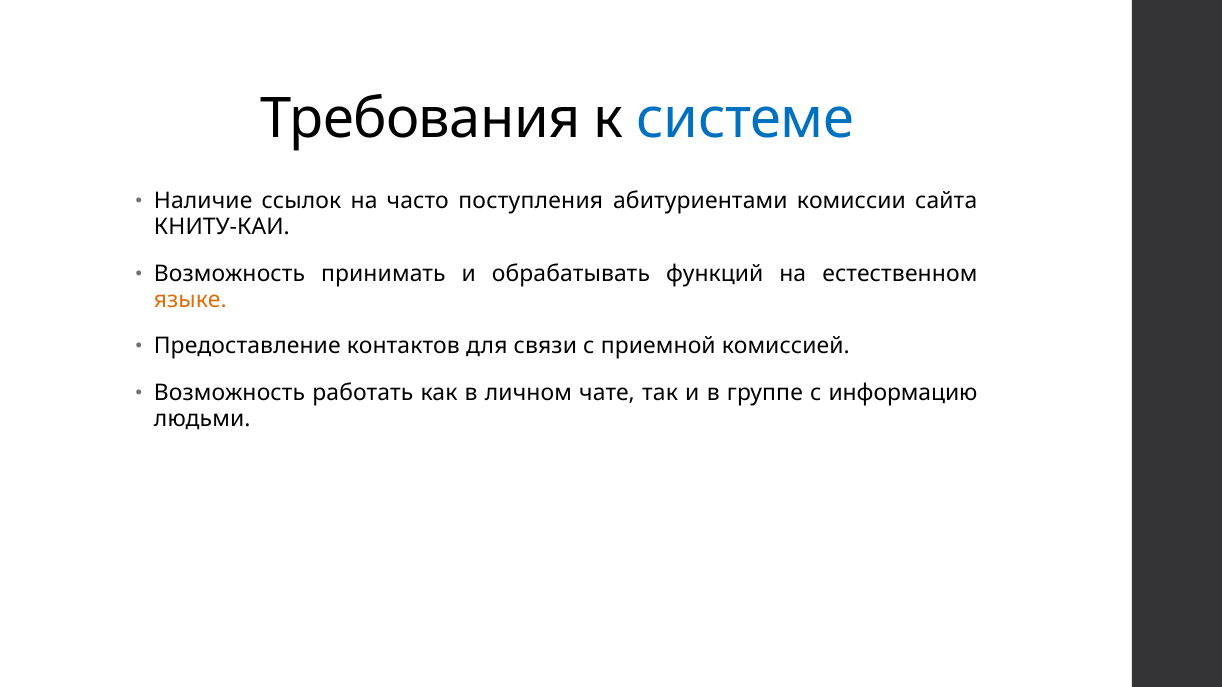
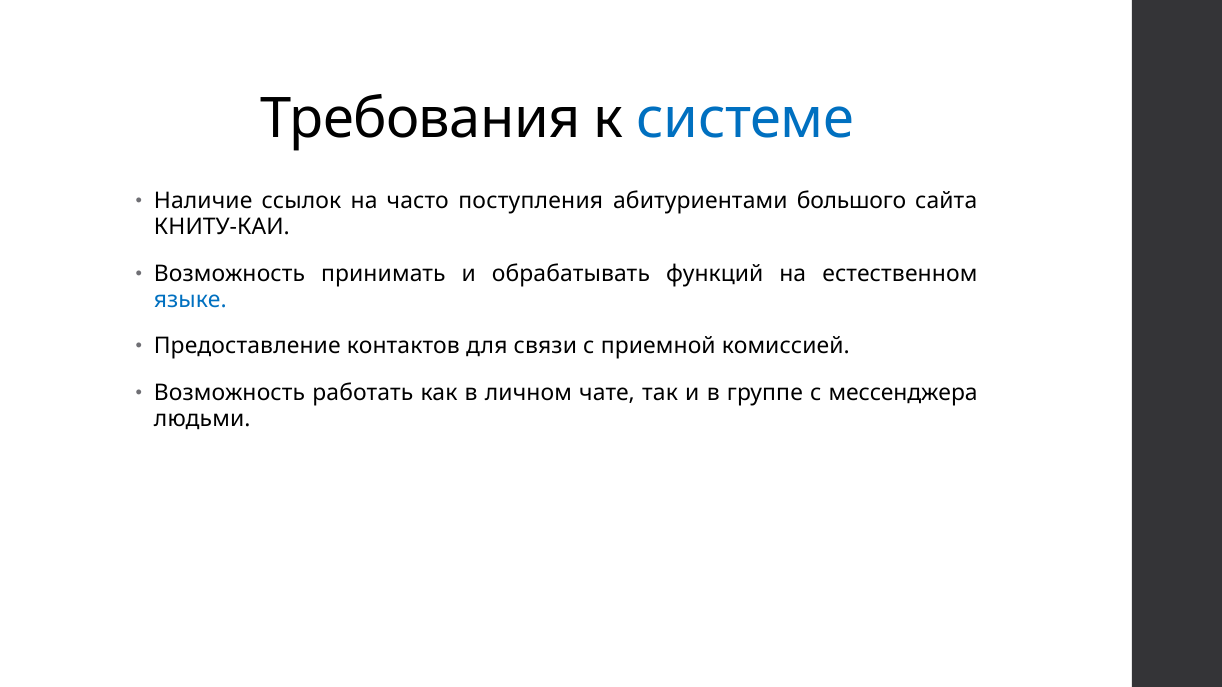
комиссии: комиссии -> большого (852, 201)
языке colour: orange -> blue (190, 300)
информацию: информацию -> мессенджера (903, 393)
